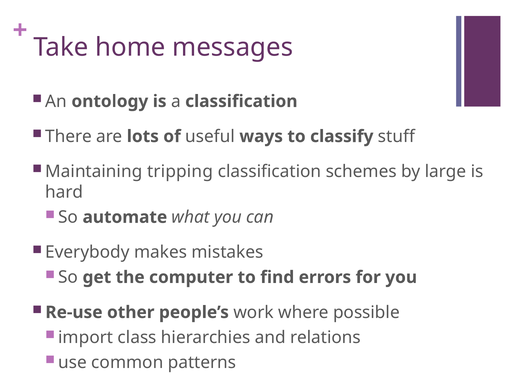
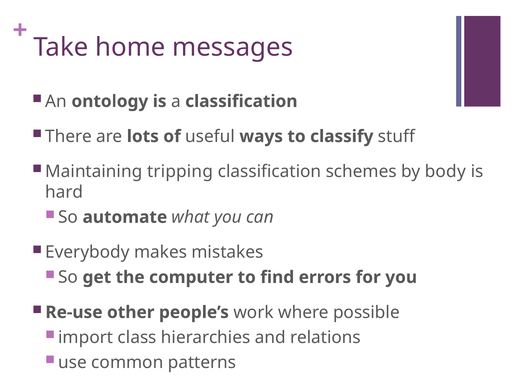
large: large -> body (445, 171)
